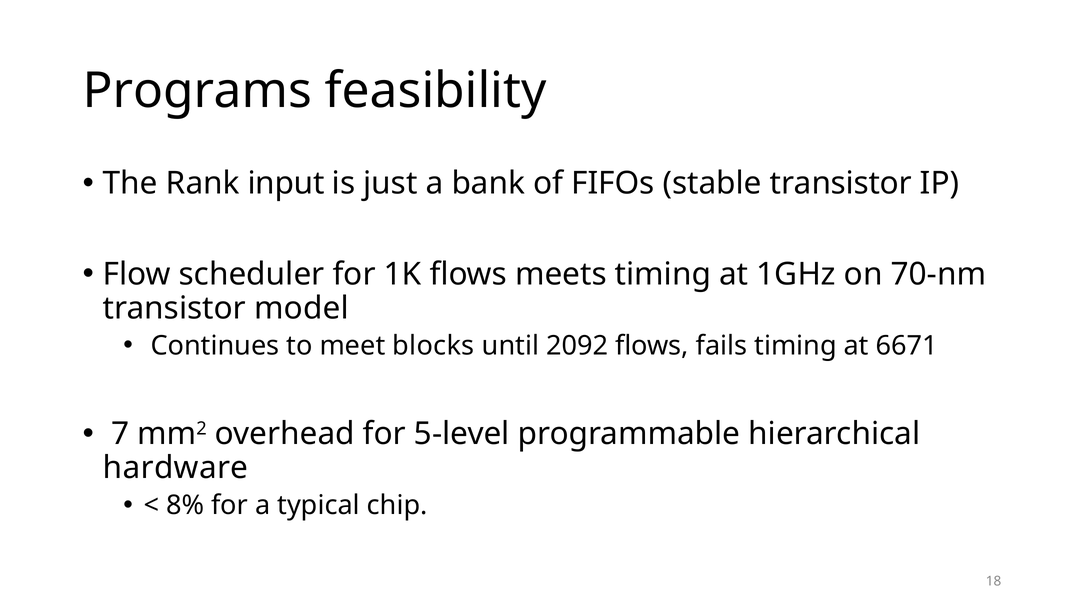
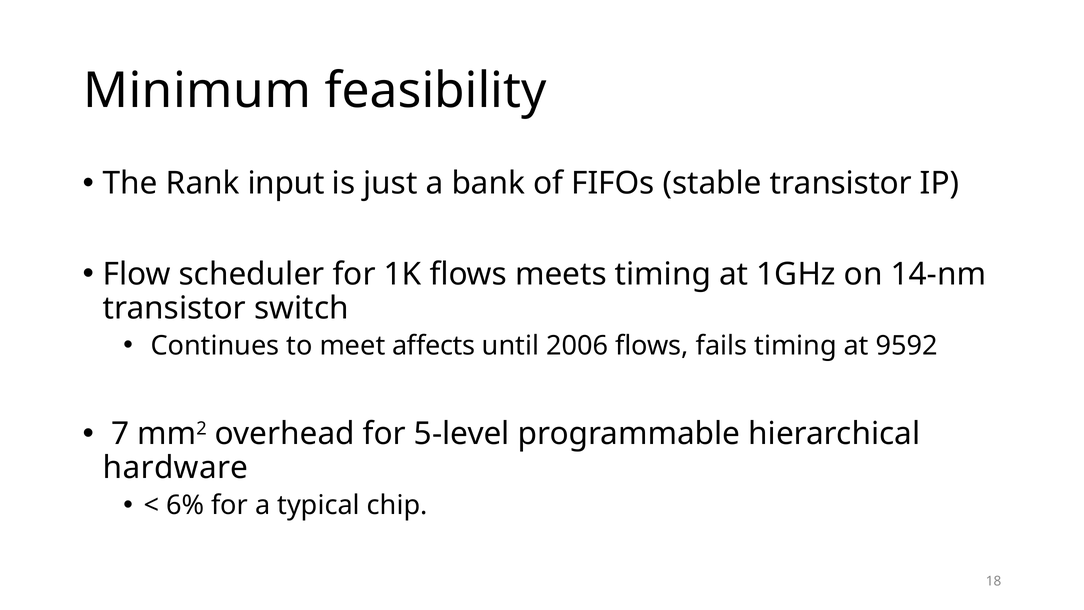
Programs: Programs -> Minimum (197, 91)
70-nm: 70-nm -> 14-nm (938, 274)
model: model -> switch (301, 308)
blocks: blocks -> affects (434, 345)
2092: 2092 -> 2006 (577, 345)
6671: 6671 -> 9592 (907, 345)
8%: 8% -> 6% (185, 505)
